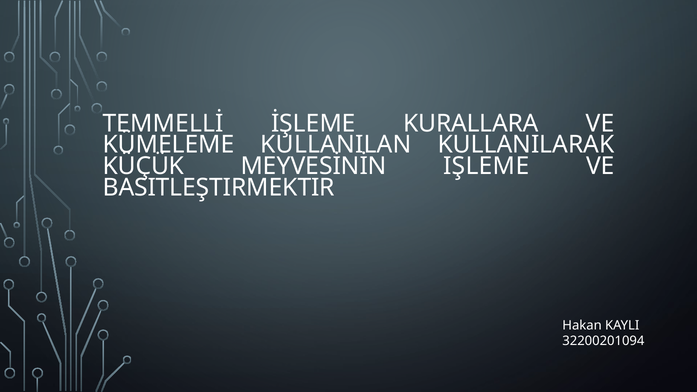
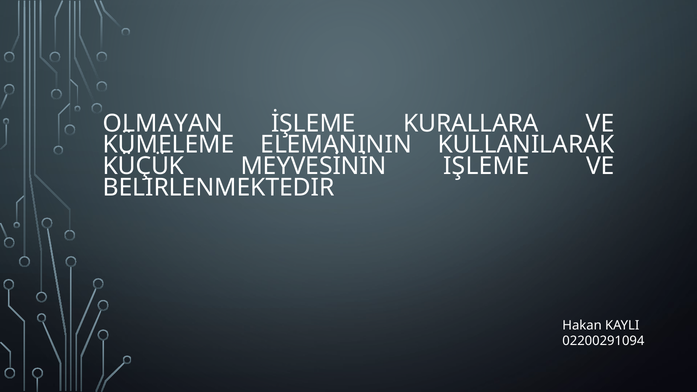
TEMMELLİ: TEMMELLİ -> OLMAYAN (163, 123)
KULLANILAN: KULLANILAN -> ELEMANININ (336, 145)
BASITLEŞTIRMEKTIR: BASITLEŞTIRMEKTIR -> BELIRLENMEKTEDIR (219, 187)
32200201094: 32200201094 -> 02200291094 (603, 341)
